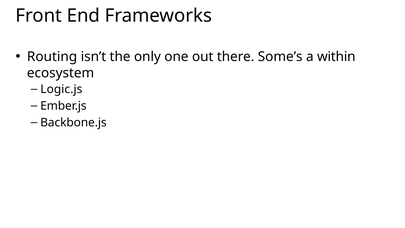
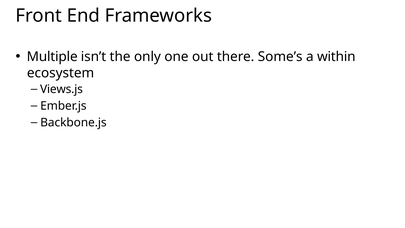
Routing: Routing -> Multiple (52, 57)
Logic.js: Logic.js -> Views.js (61, 89)
